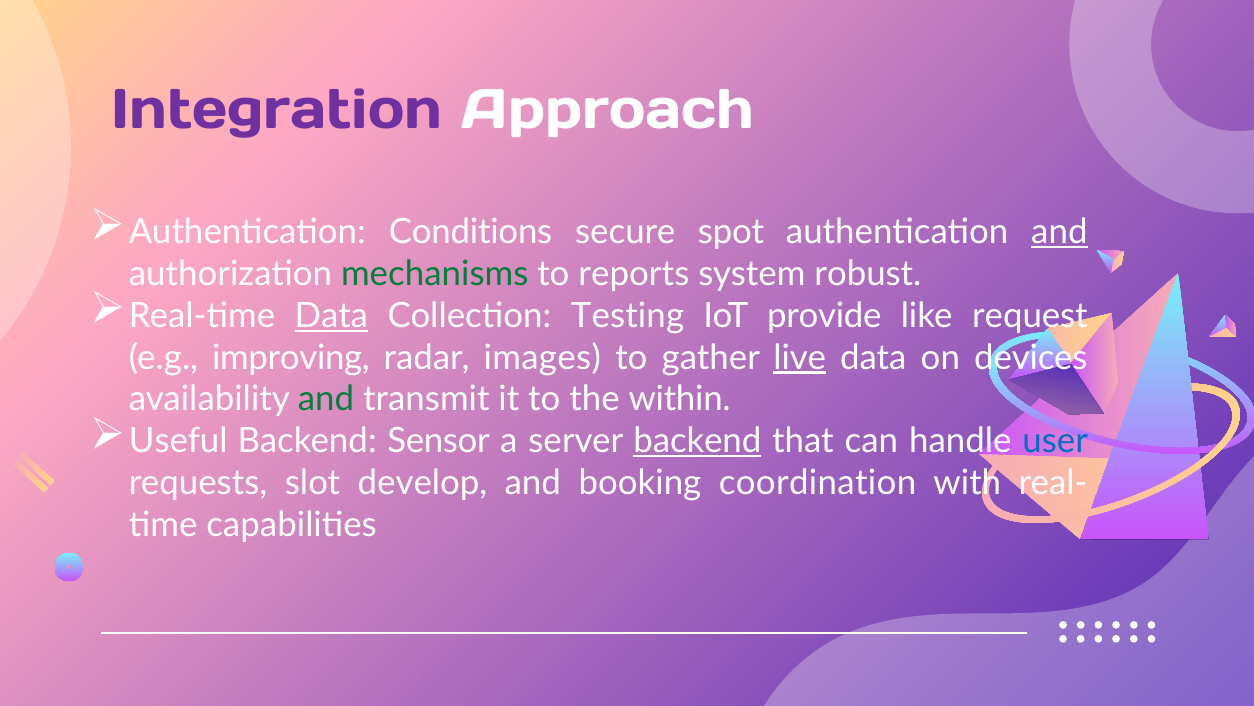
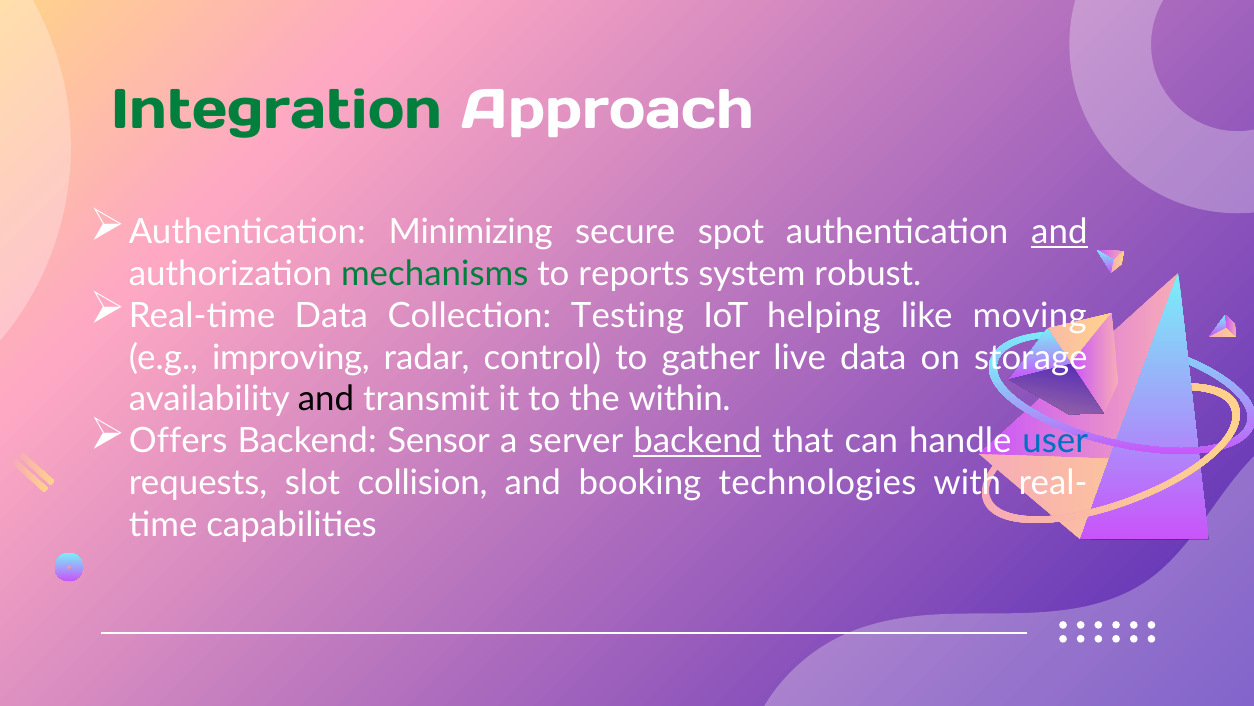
Integration colour: purple -> green (277, 110)
Conditions: Conditions -> Minimizing (471, 232)
Data underline: present -> none (331, 315)
provide: provide -> helping (824, 315)
request: request -> moving (1030, 315)
images: images -> control (542, 357)
live underline: present -> none (800, 357)
devices: devices -> storage (1031, 357)
and colour: green -> black (326, 399)
Useful: Useful -> Offers (178, 441)
develop: develop -> collision (423, 483)
coordination: coordination -> technologies (818, 483)
